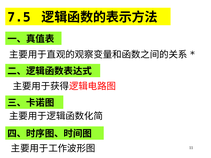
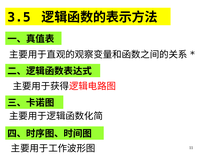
7.5: 7.5 -> 3.5 (19, 17)
